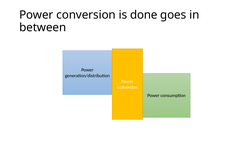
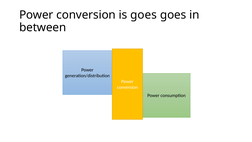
is done: done -> goes (144, 15)
